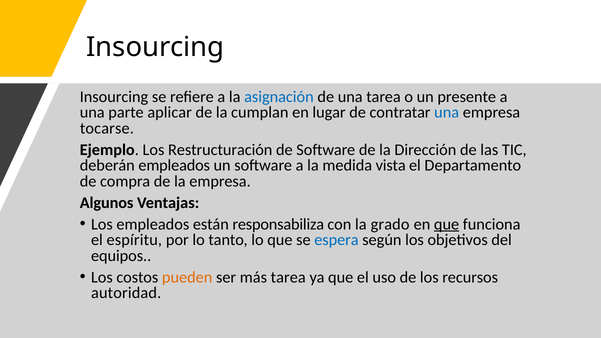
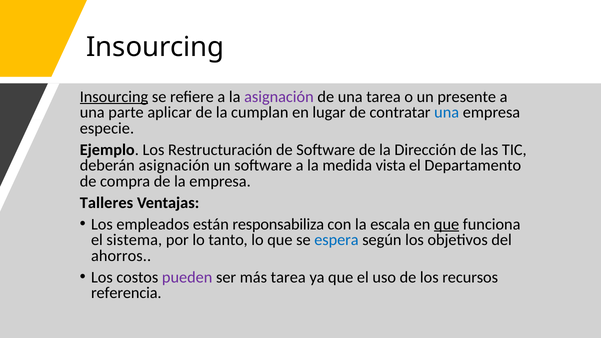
Insourcing underline: none -> present (114, 97)
asignación colour: blue -> purple (279, 97)
tocarse: tocarse -> especie (107, 128)
deberán empleados: empleados -> asignación (174, 166)
Algunos: Algunos -> Talleres (106, 203)
grado: grado -> escala (390, 224)
espíritu: espíritu -> sistema (134, 240)
equipos: equipos -> ahorros (121, 256)
pueden colour: orange -> purple (187, 277)
autoridad: autoridad -> referencia (126, 293)
